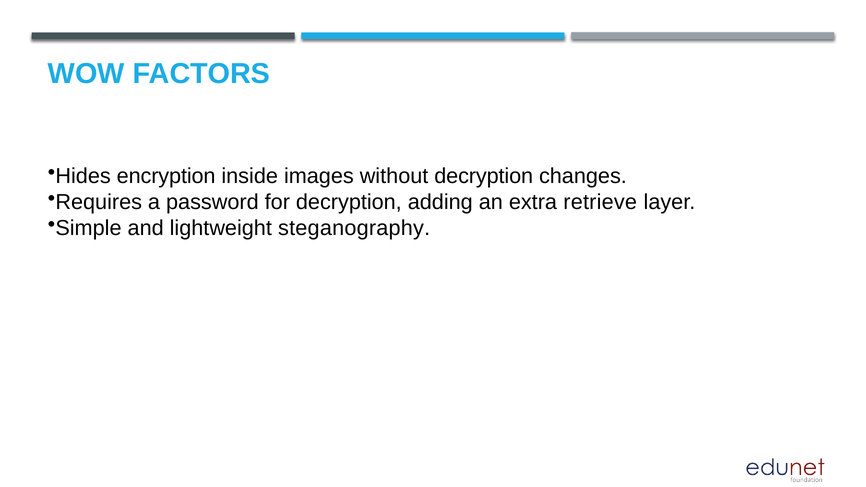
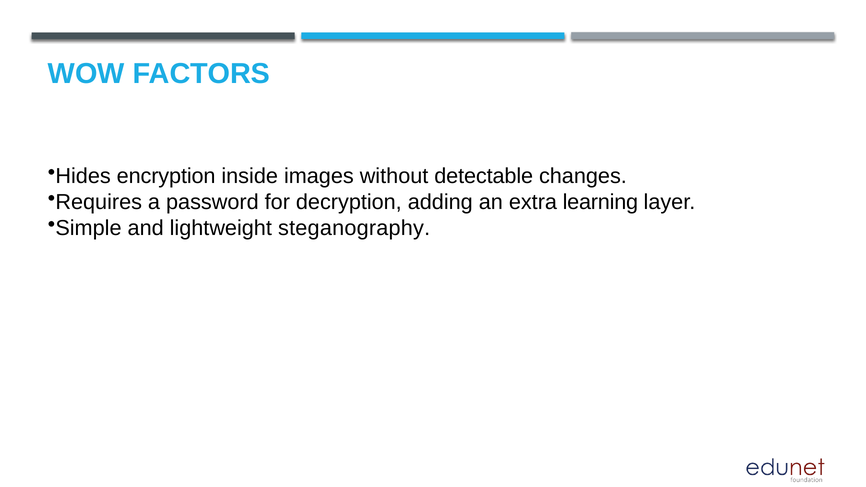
without decryption: decryption -> detectable (484, 176)
retrieve: retrieve -> learning (600, 202)
